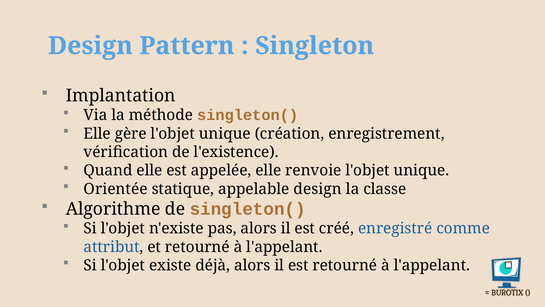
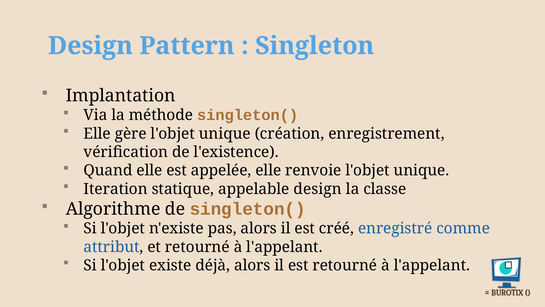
Orientée: Orientée -> Iteration (116, 189)
